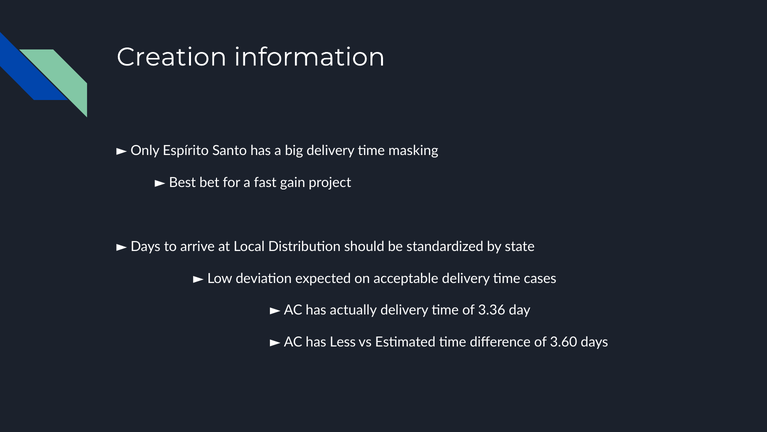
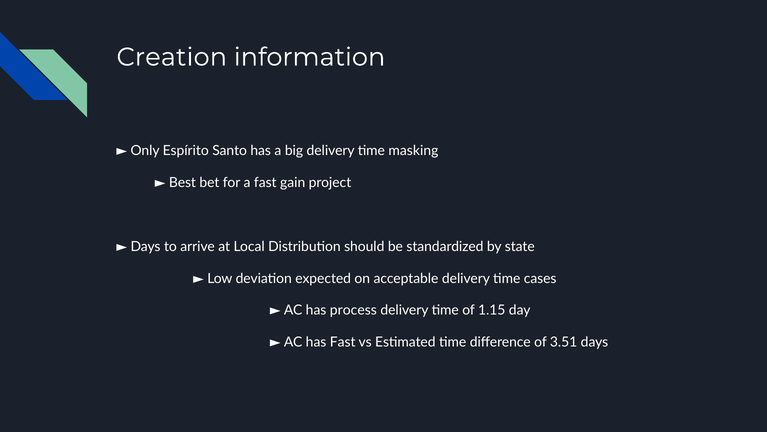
actually: actually -> process (353, 310)
3.36: 3.36 -> 1.15 (492, 310)
has Less: Less -> Fast (343, 342)
3.60: 3.60 -> 3.51 (564, 342)
